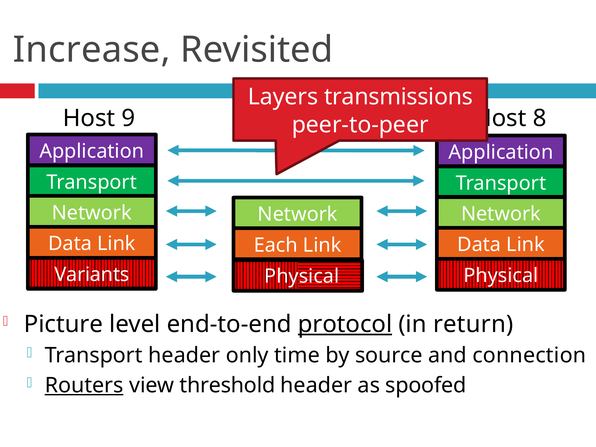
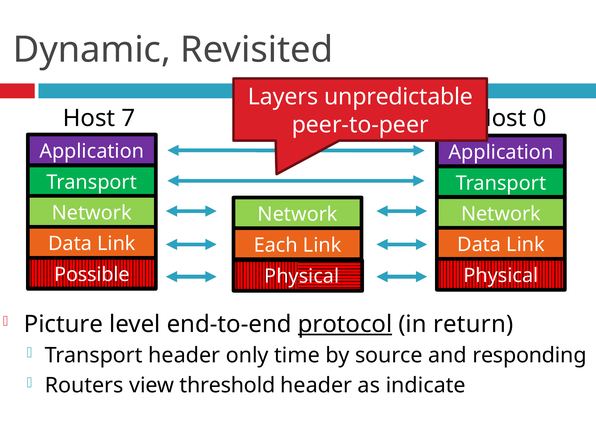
Increase: Increase -> Dynamic (92, 50)
transmissions: transmissions -> unpredictable (399, 97)
9: 9 -> 7 (128, 118)
8: 8 -> 0 (540, 118)
Variants: Variants -> Possible (92, 275)
connection: connection -> responding (530, 355)
Routers underline: present -> none (84, 385)
spoofed: spoofed -> indicate (426, 385)
